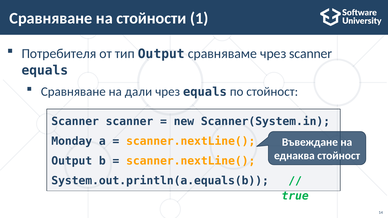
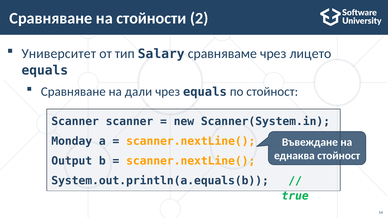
1: 1 -> 2 (199, 18)
Потребителя: Потребителя -> Университет (59, 54)
тип Output: Output -> Salary (161, 54)
чрез scanner: scanner -> лицето (311, 54)
